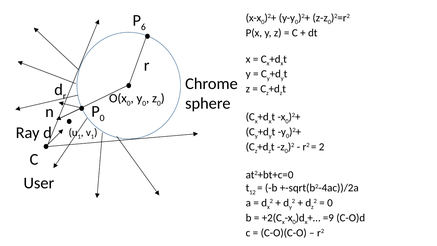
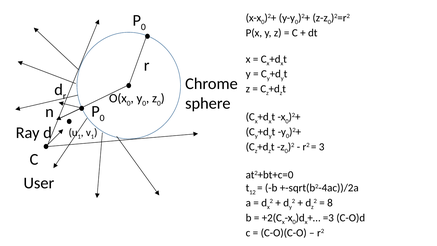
6: 6 -> 0 (143, 27)
2: 2 -> 3 (322, 147)
0: 0 -> 8 (330, 203)
=9: =9 -> =3 (328, 218)
